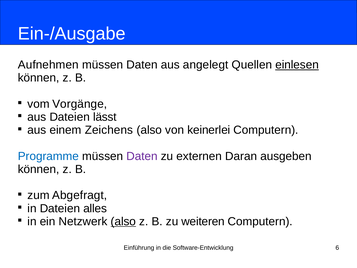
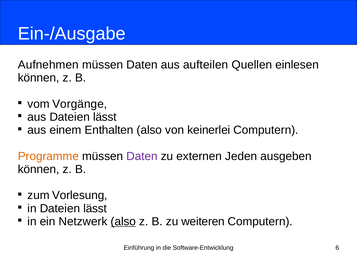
angelegt: angelegt -> aufteilen (206, 65)
einlesen underline: present -> none (297, 65)
Zeichens: Zeichens -> Enthalten (109, 130)
Programme colour: blue -> orange (48, 156)
Daran: Daran -> Jeden (241, 156)
Abgefragt: Abgefragt -> Vorlesung (80, 195)
in Dateien alles: alles -> lässt (95, 208)
